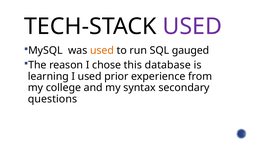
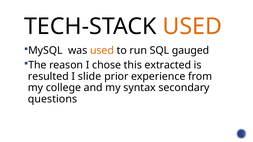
USED colour: purple -> orange (192, 27)
database: database -> extracted (168, 65)
learning: learning -> resulted (48, 77)
I used: used -> slide (90, 77)
